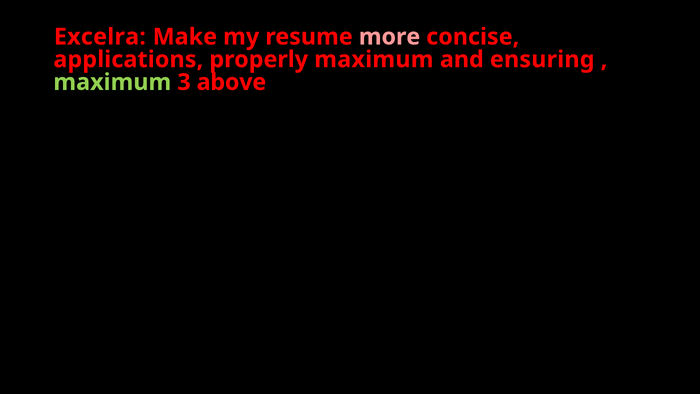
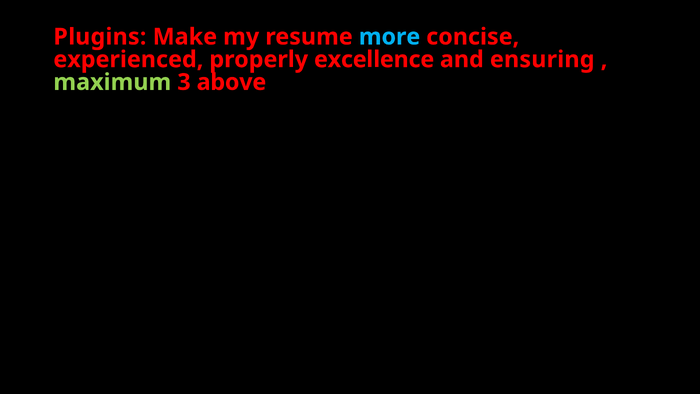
Excelra: Excelra -> Plugins (100, 37)
more colour: pink -> light blue (390, 37)
applications: applications -> experienced (128, 59)
properly maximum: maximum -> excellence (374, 59)
